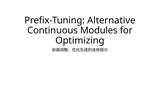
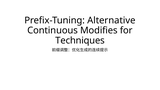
Modules: Modules -> Modifies (99, 30)
Optimizing: Optimizing -> Techniques (80, 40)
